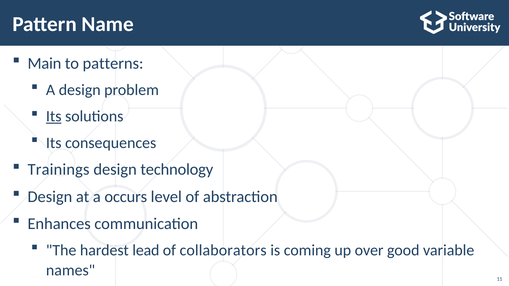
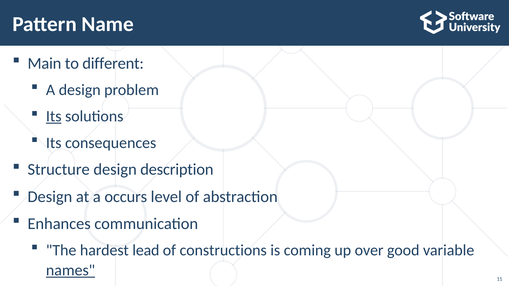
patterns: patterns -> different (113, 63)
Trainings: Trainings -> Structure (59, 170)
technology: technology -> description (177, 170)
collaborators: collaborators -> constructions (223, 251)
names underline: none -> present (71, 271)
